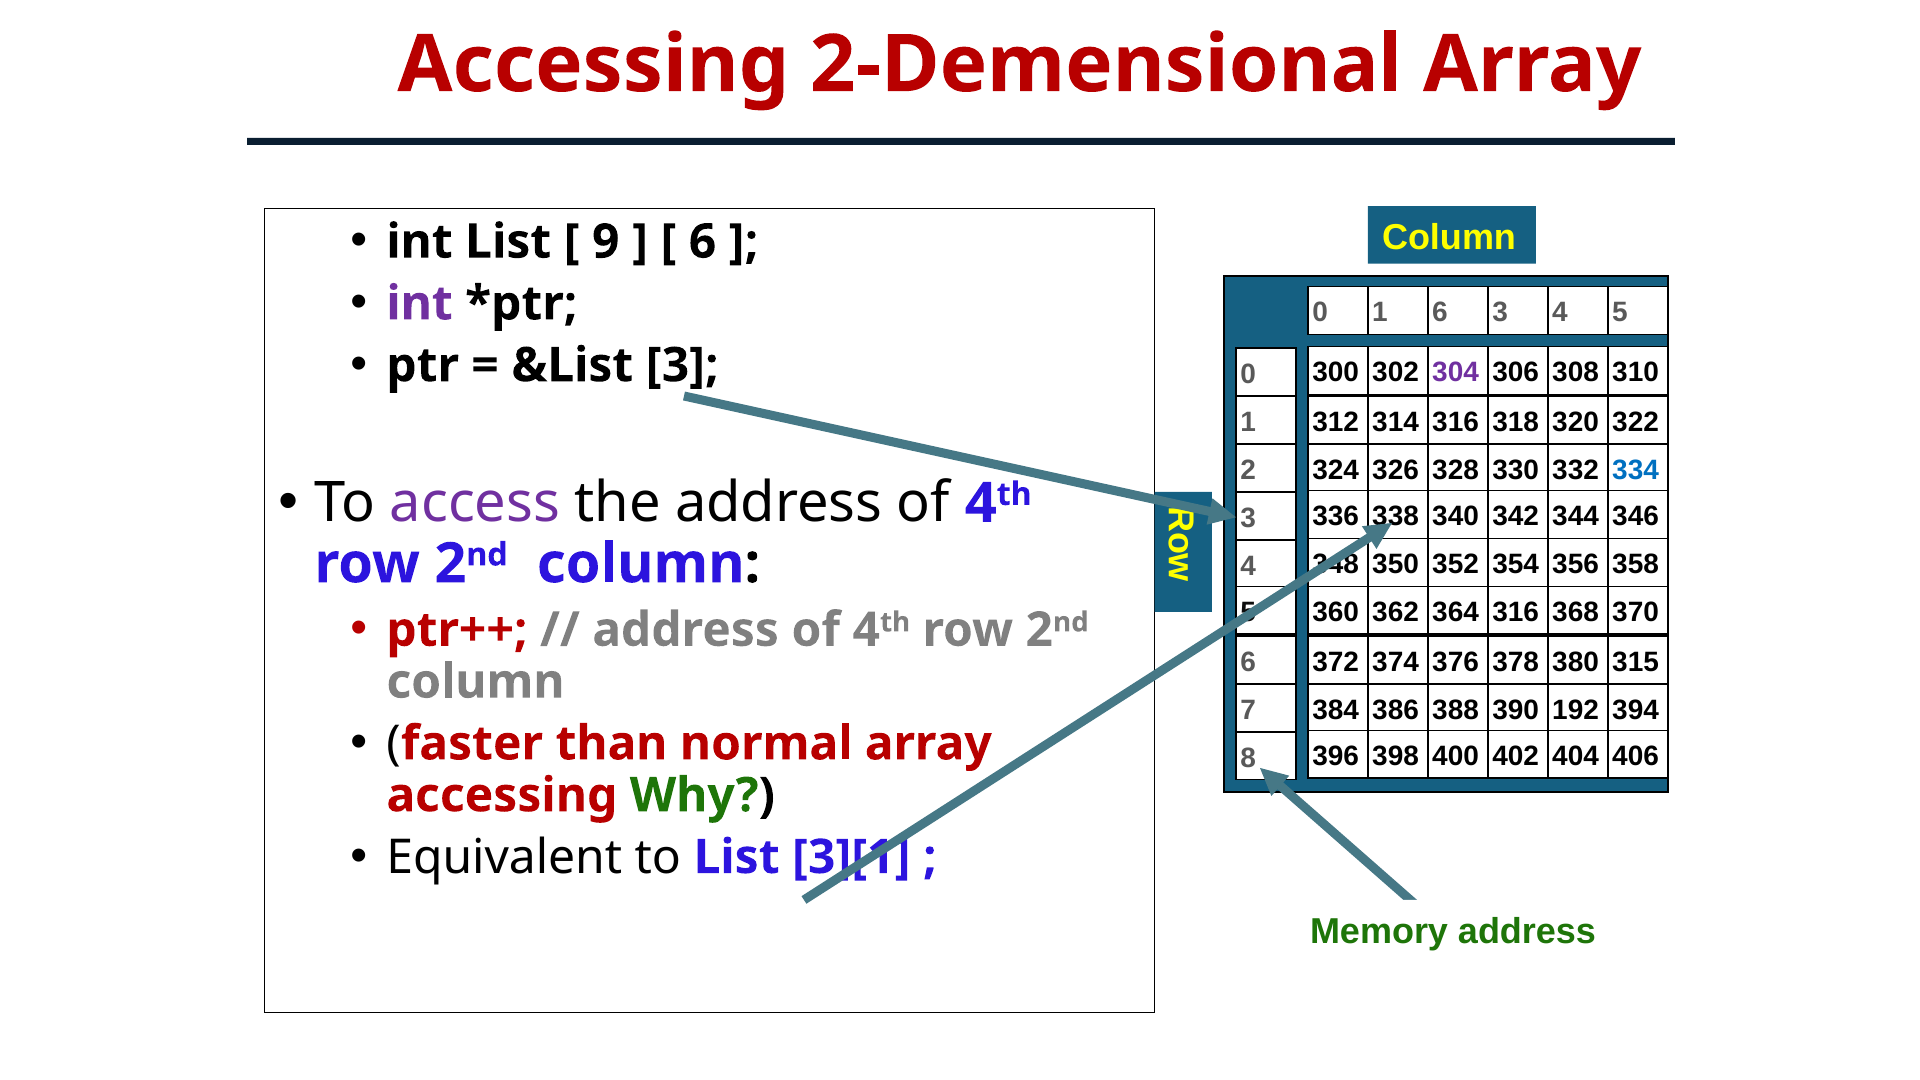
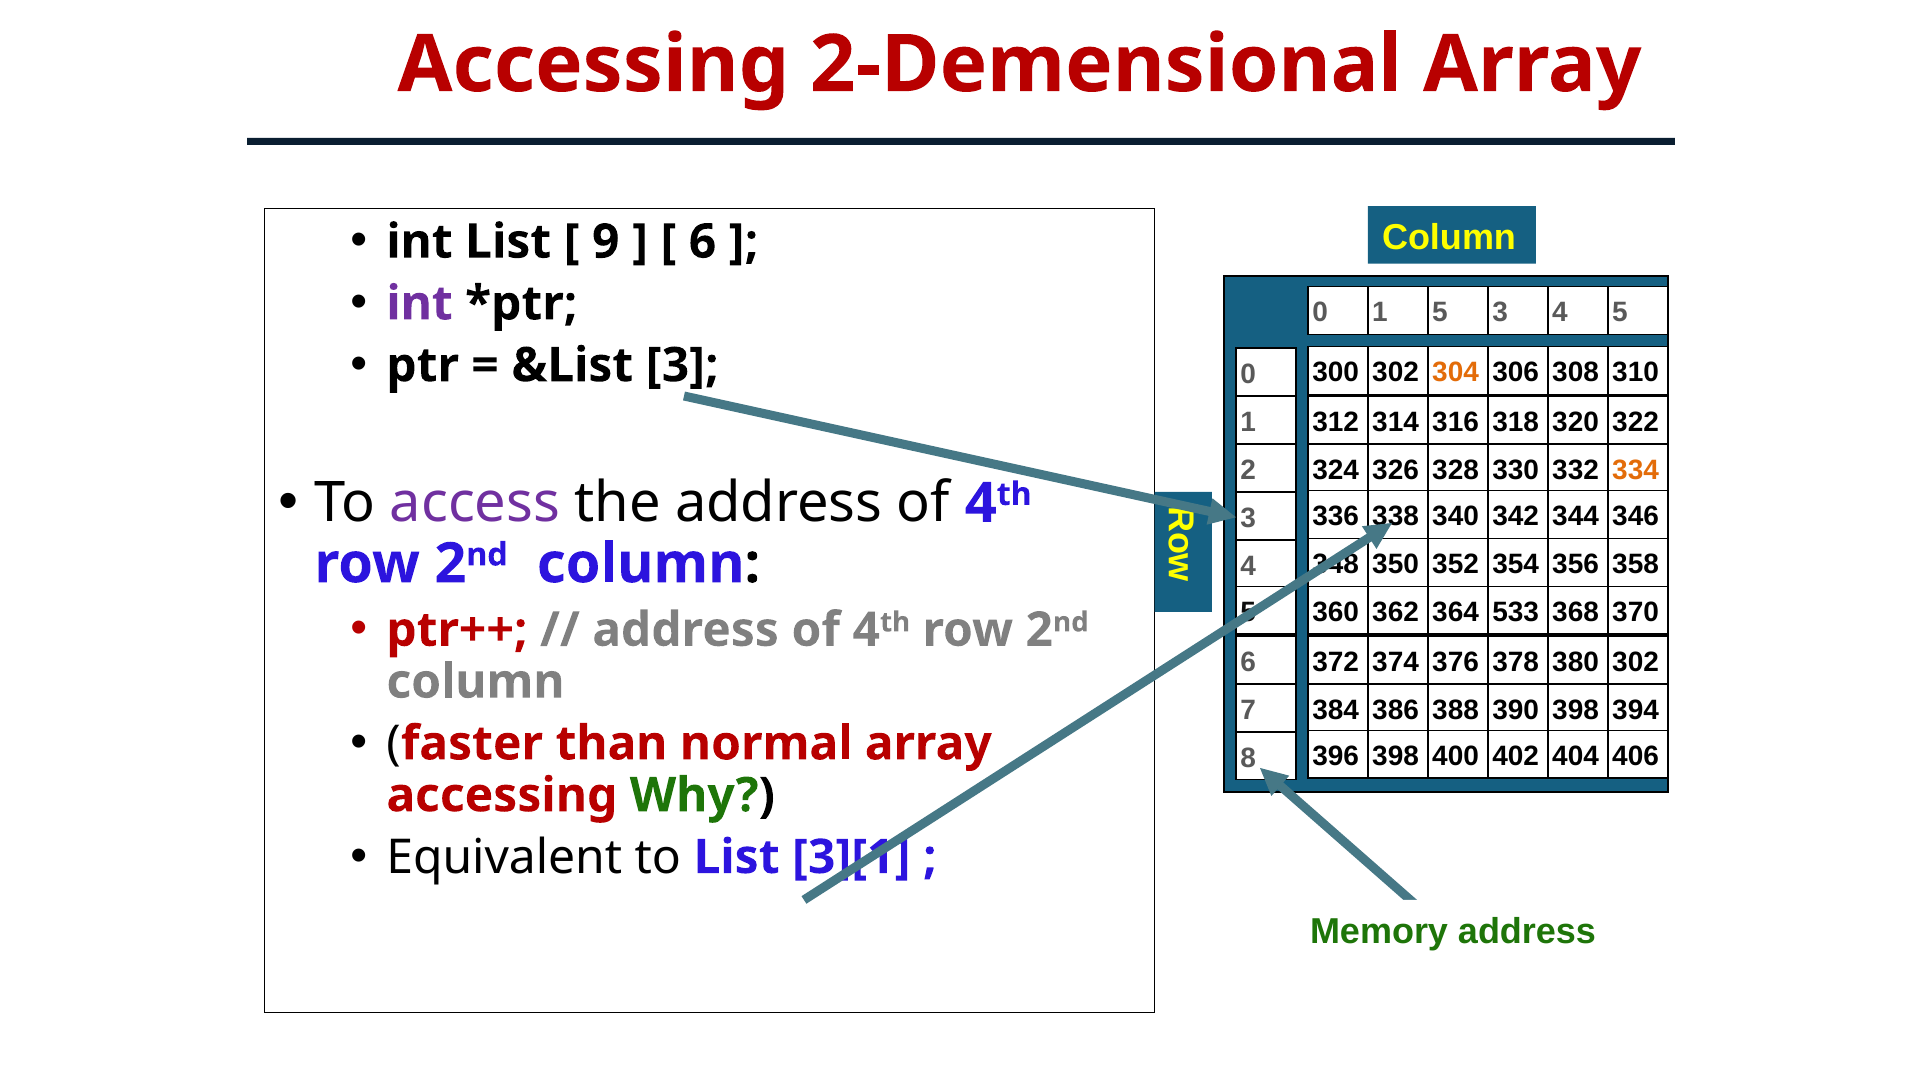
1 6: 6 -> 5 (1440, 312)
304 colour: purple -> orange (1456, 372)
334 colour: blue -> orange (1636, 470)
316: 316 -> 533 (1516, 612)
380 315: 315 -> 302 (1636, 662)
390 192: 192 -> 398 (1576, 710)
